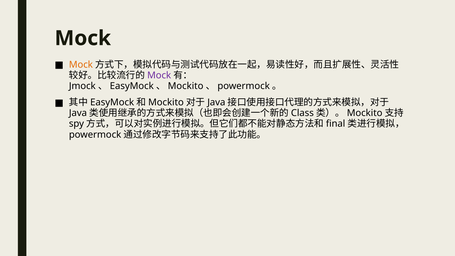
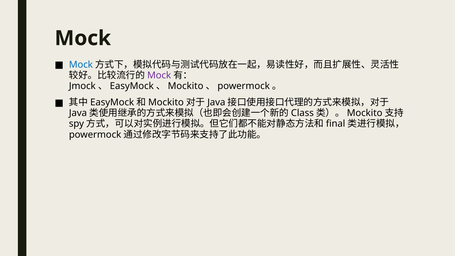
Mock colour: orange -> blue (81, 65)
